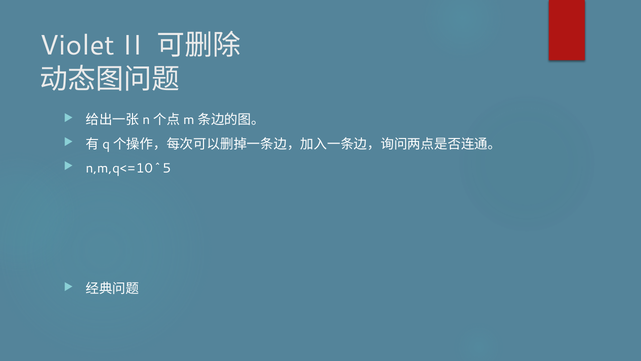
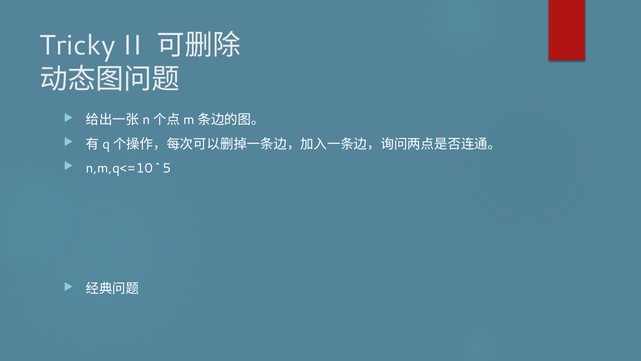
Violet: Violet -> Tricky (77, 46)
